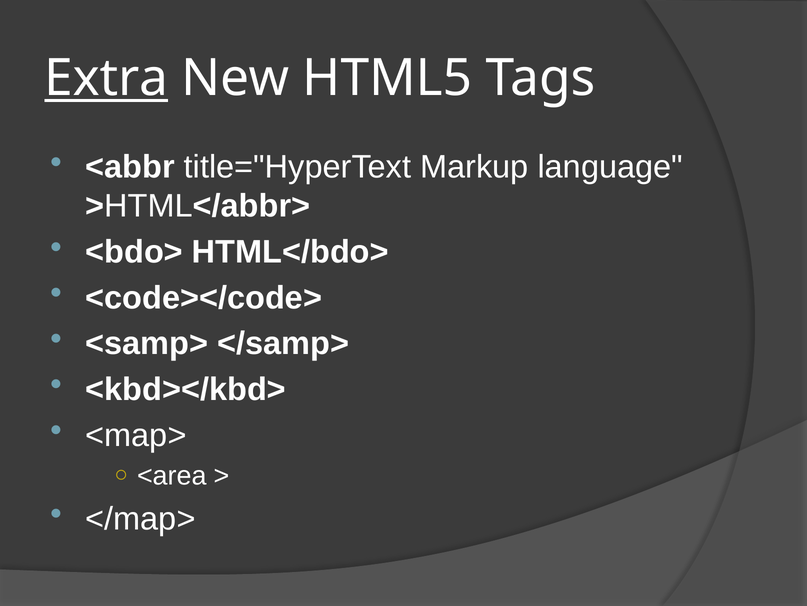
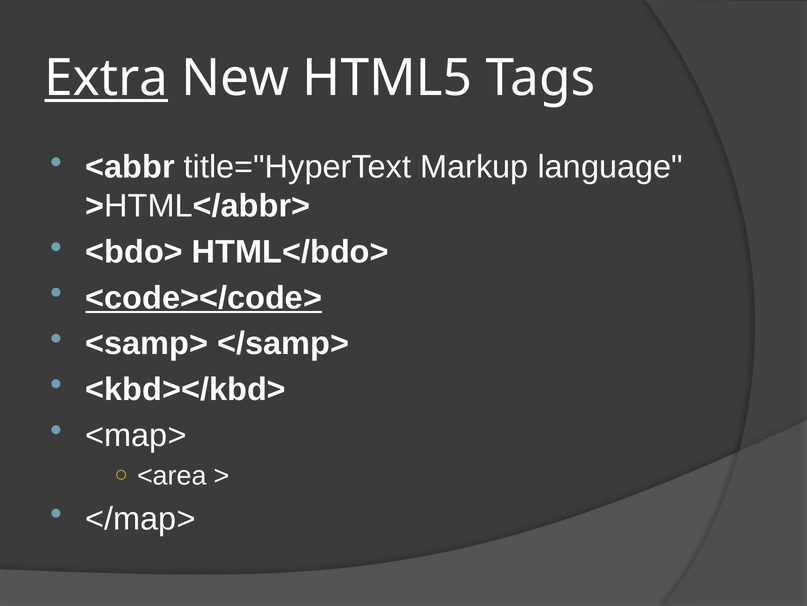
<code></code> underline: none -> present (204, 297)
